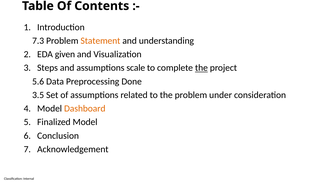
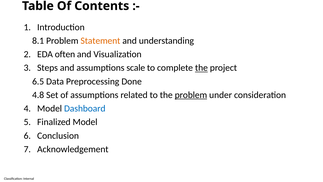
7.3: 7.3 -> 8.1 (38, 41)
given: given -> often (65, 54)
5.6: 5.6 -> 6.5 (38, 81)
3.5: 3.5 -> 4.8 (38, 95)
problem underline: none -> present (191, 95)
Dashboard colour: orange -> blue (85, 108)
